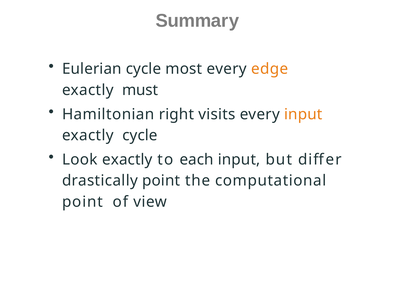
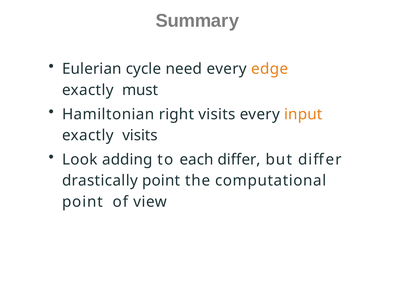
most: most -> need (184, 69)
exactly cycle: cycle -> visits (140, 135)
Look exactly: exactly -> adding (127, 159)
each input: input -> differ (239, 159)
